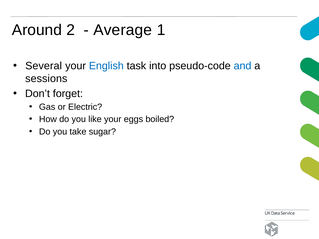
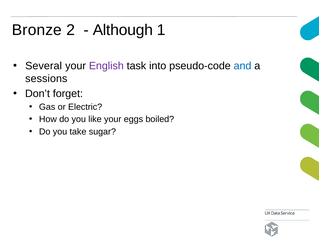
Around: Around -> Bronze (37, 30)
Average: Average -> Although (123, 30)
English colour: blue -> purple (106, 66)
